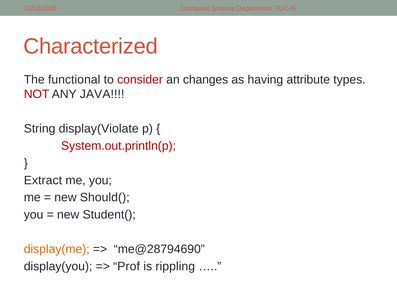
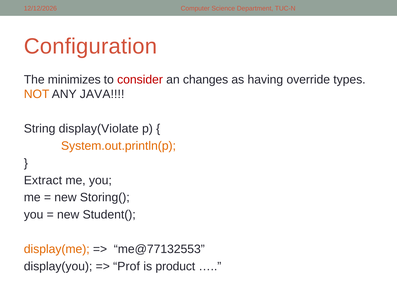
Characterized: Characterized -> Configuration (90, 46)
functional: functional -> minimizes (74, 80)
attribute: attribute -> override (308, 80)
NOT colour: red -> orange (37, 94)
System.out.println(p colour: red -> orange (118, 146)
Should(: Should( -> Storing( (105, 197)
me@28794690: me@28794690 -> me@77132553 (159, 249)
rippling: rippling -> product (175, 266)
